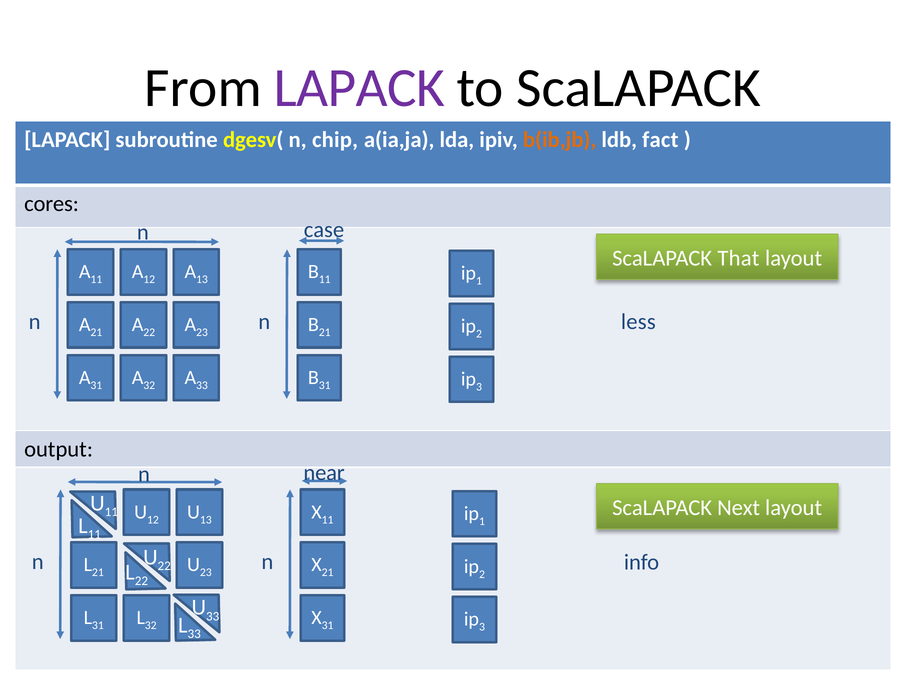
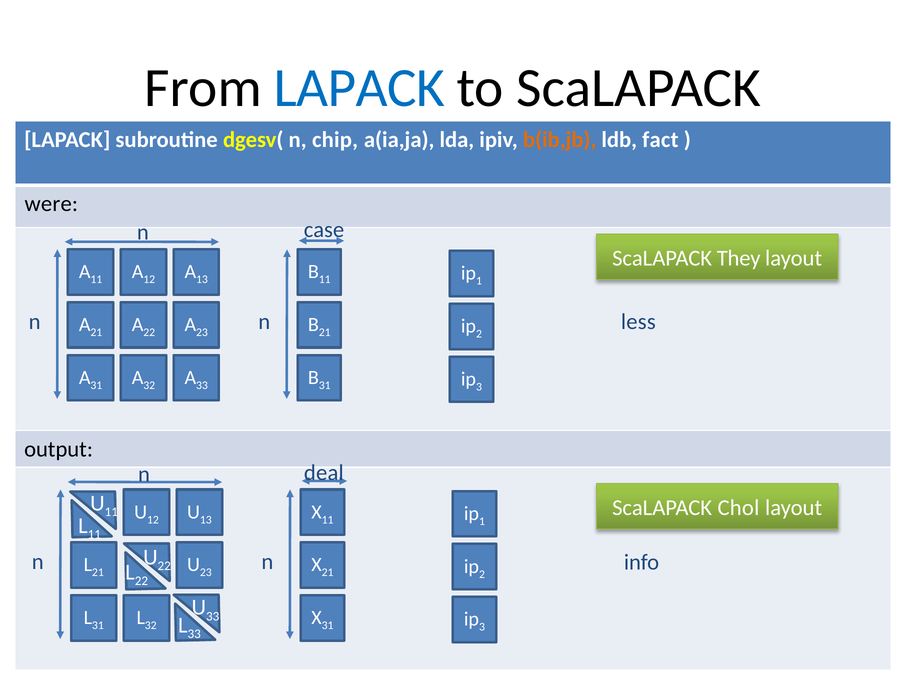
LAPACK colour: purple -> blue (359, 88)
cores: cores -> were (51, 204)
That: That -> They (739, 258)
near: near -> deal (324, 473)
Next: Next -> Chol (738, 507)
